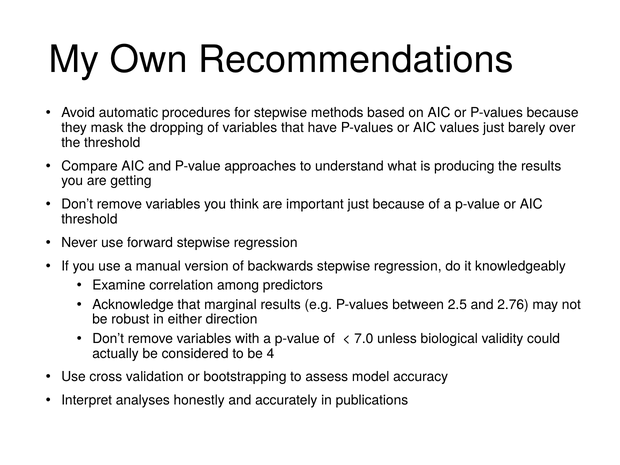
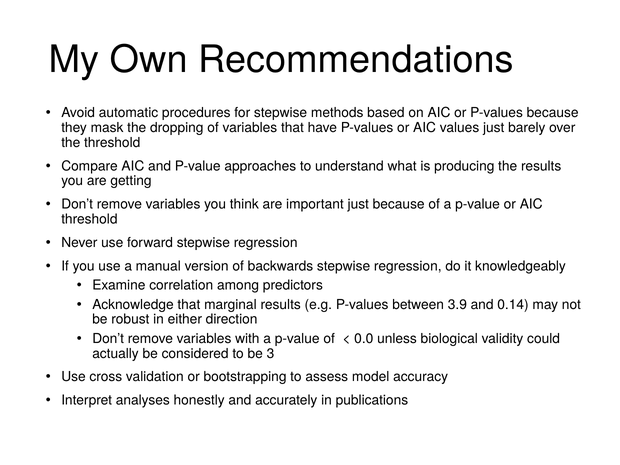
2.5: 2.5 -> 3.9 (457, 305)
2.76: 2.76 -> 0.14 (513, 305)
7.0: 7.0 -> 0.0 (364, 339)
4: 4 -> 3 (270, 353)
